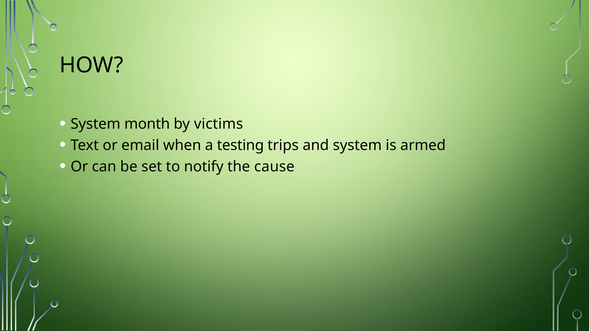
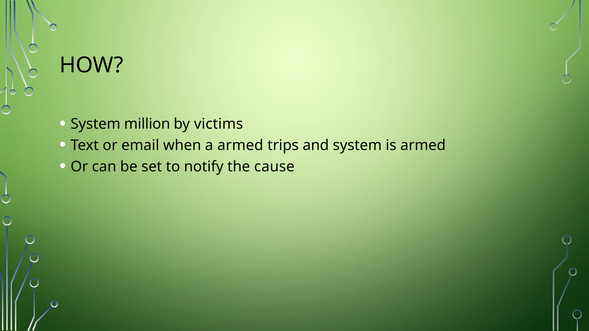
month: month -> million (147, 124)
a testing: testing -> armed (240, 145)
